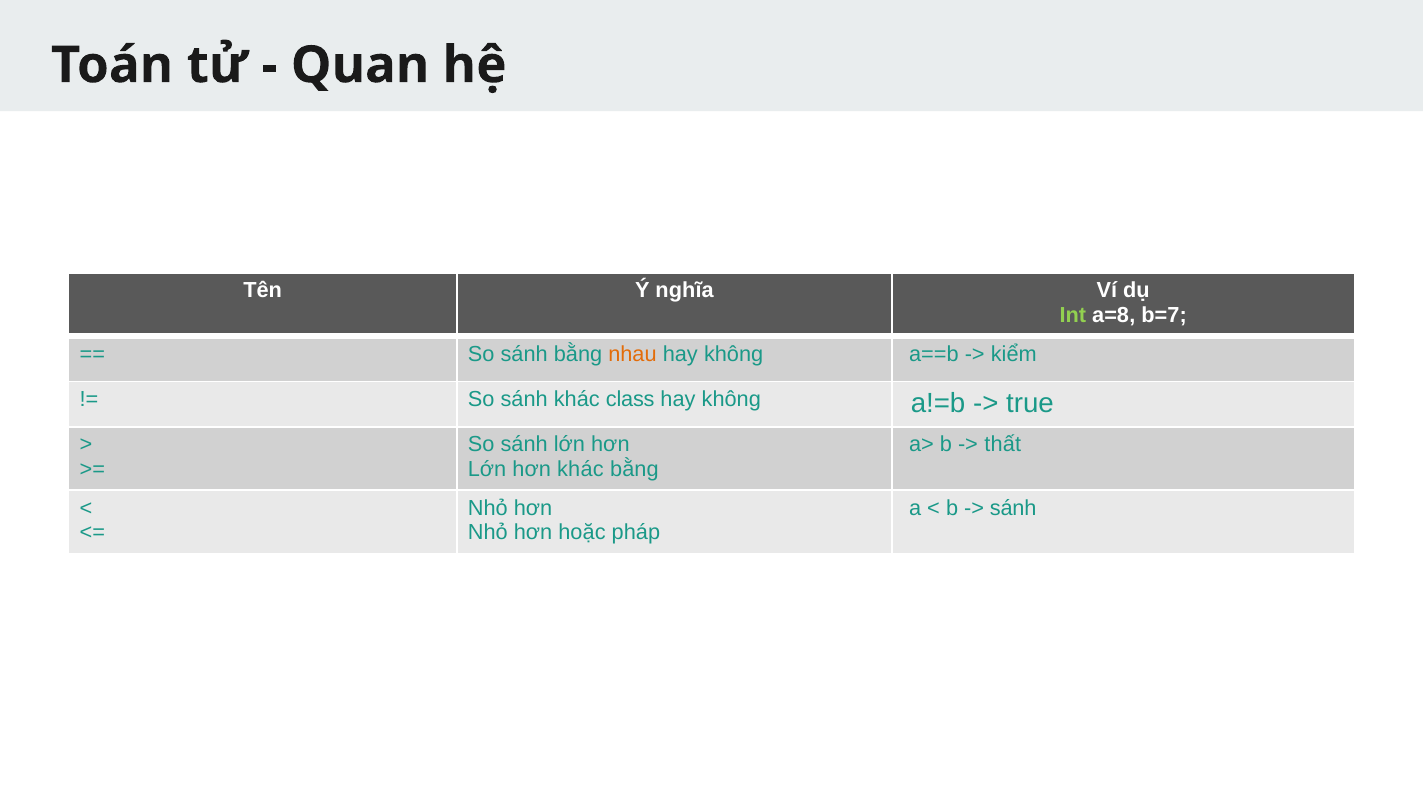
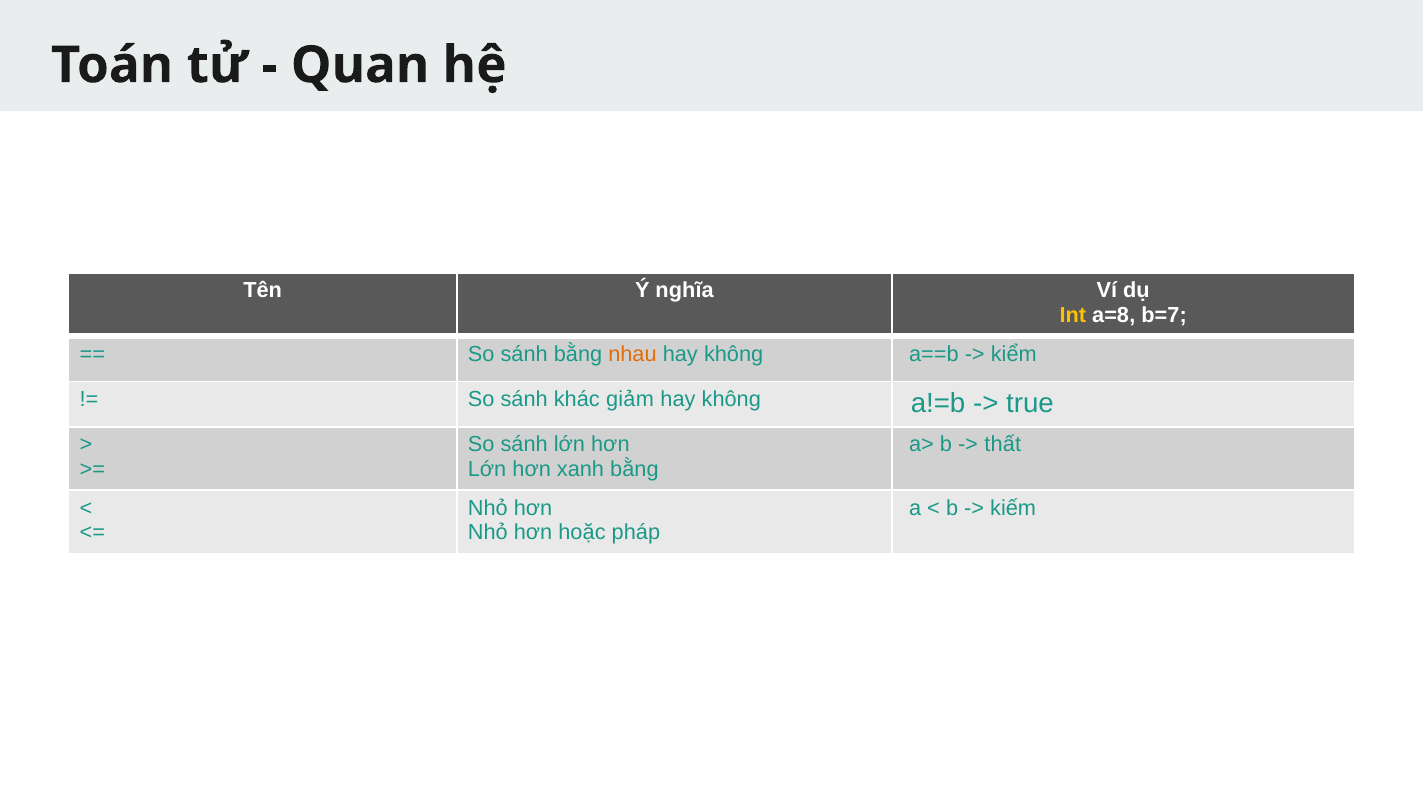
Int colour: light green -> yellow (1073, 315)
class: class -> giảm (630, 399)
hơn khác: khác -> xanh (581, 469)
sánh: sánh -> kiếm (1013, 508)
